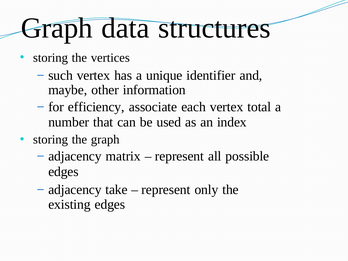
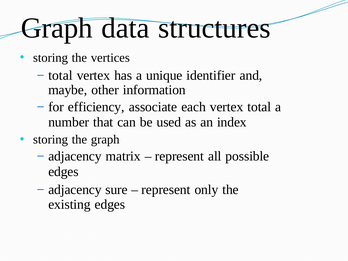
such: such -> total (60, 75)
take: take -> sure (117, 190)
